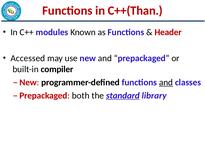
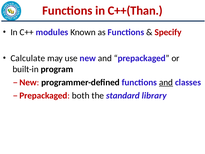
Header: Header -> Specify (168, 32)
Accessed: Accessed -> Calculate (28, 58)
compiler: compiler -> program (57, 69)
standard underline: present -> none (123, 95)
